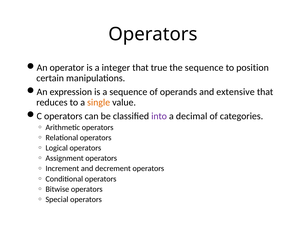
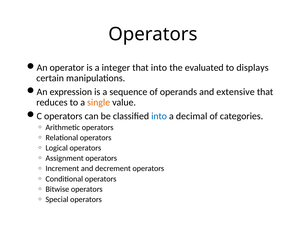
that true: true -> into (159, 68)
the sequence: sequence -> evaluated (204, 68)
position: position -> displays (253, 68)
into colour: purple -> blue (159, 116)
